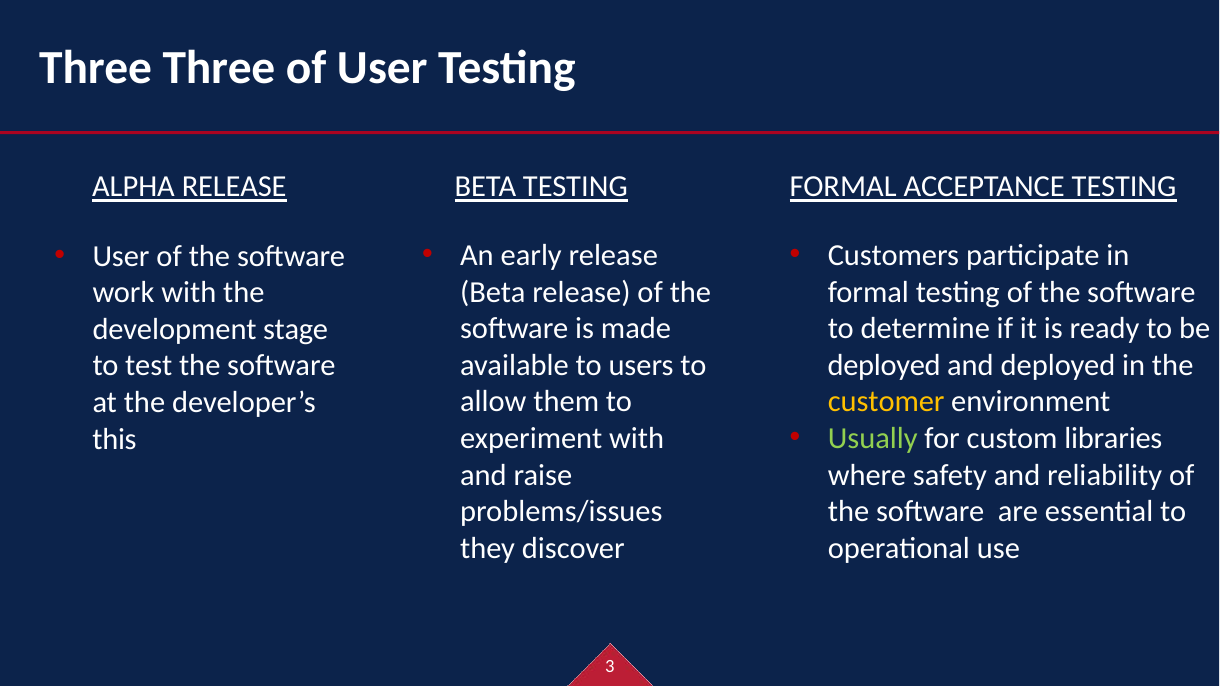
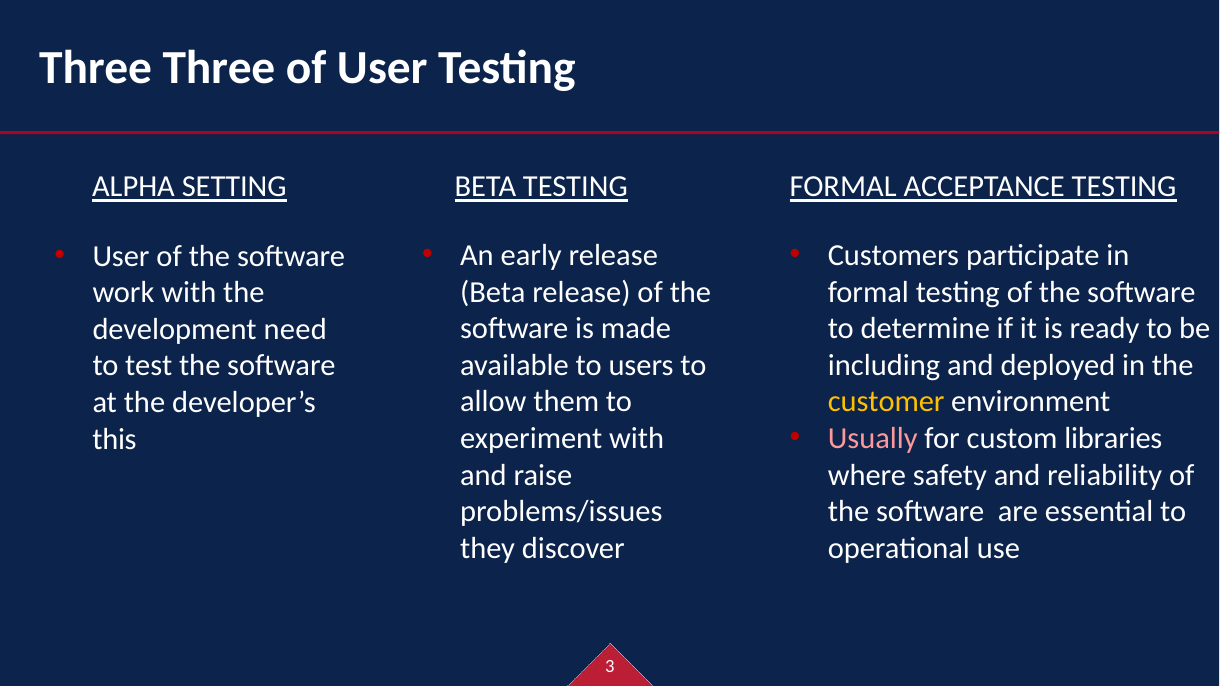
ALPHA RELEASE: RELEASE -> SETTING (234, 187)
stage: stage -> need (295, 329)
deployed: deployed -> including (884, 365)
Usually colour: light green -> pink (873, 439)
